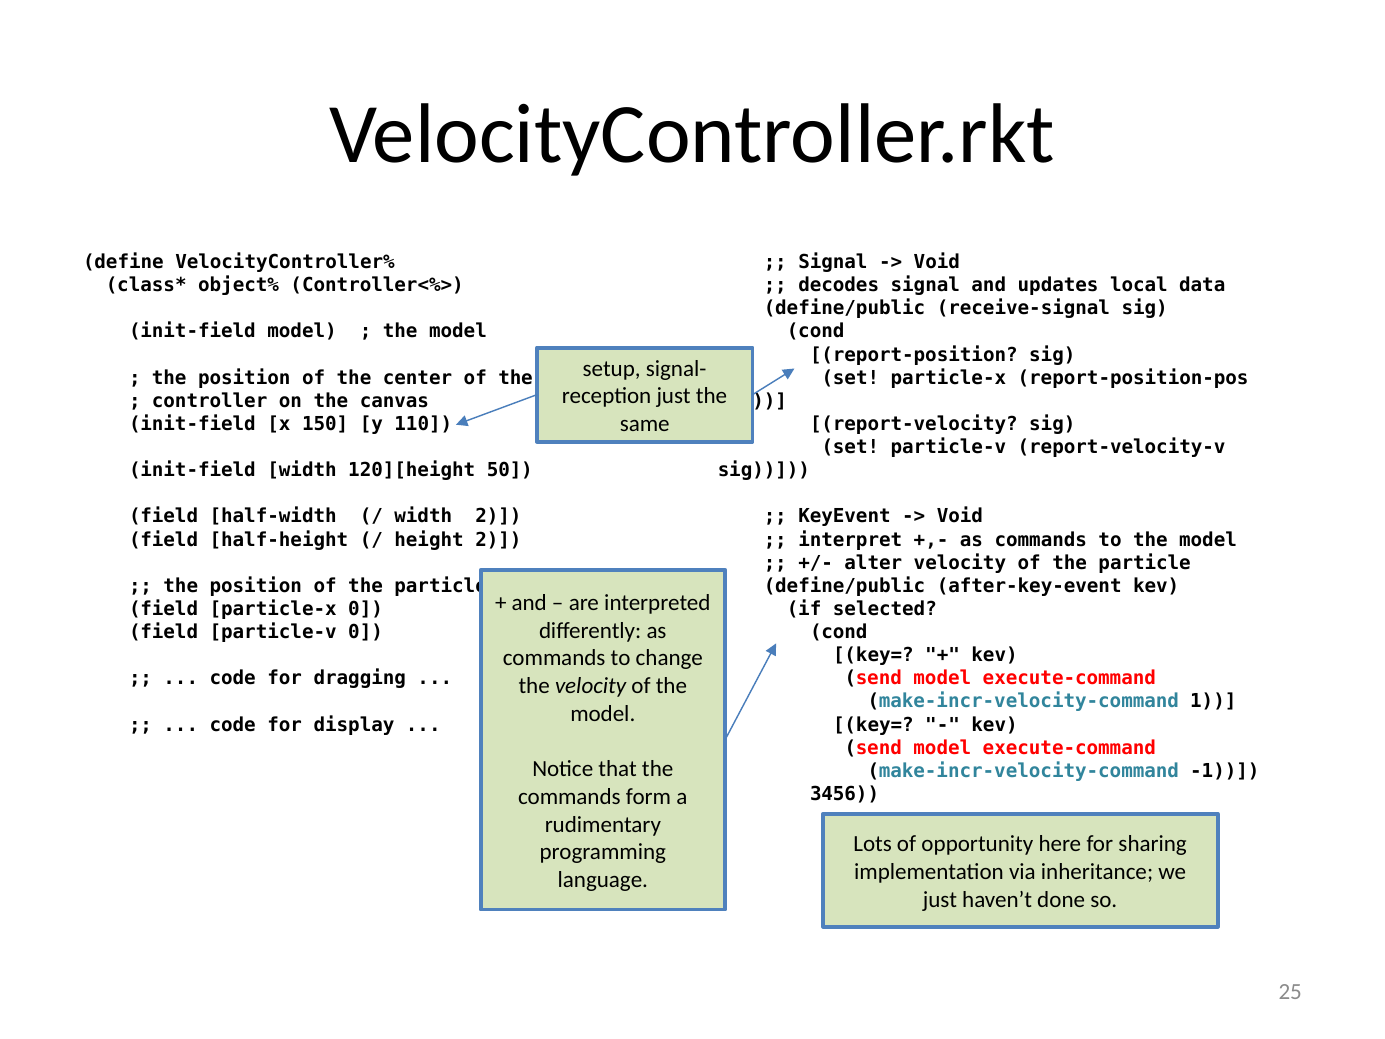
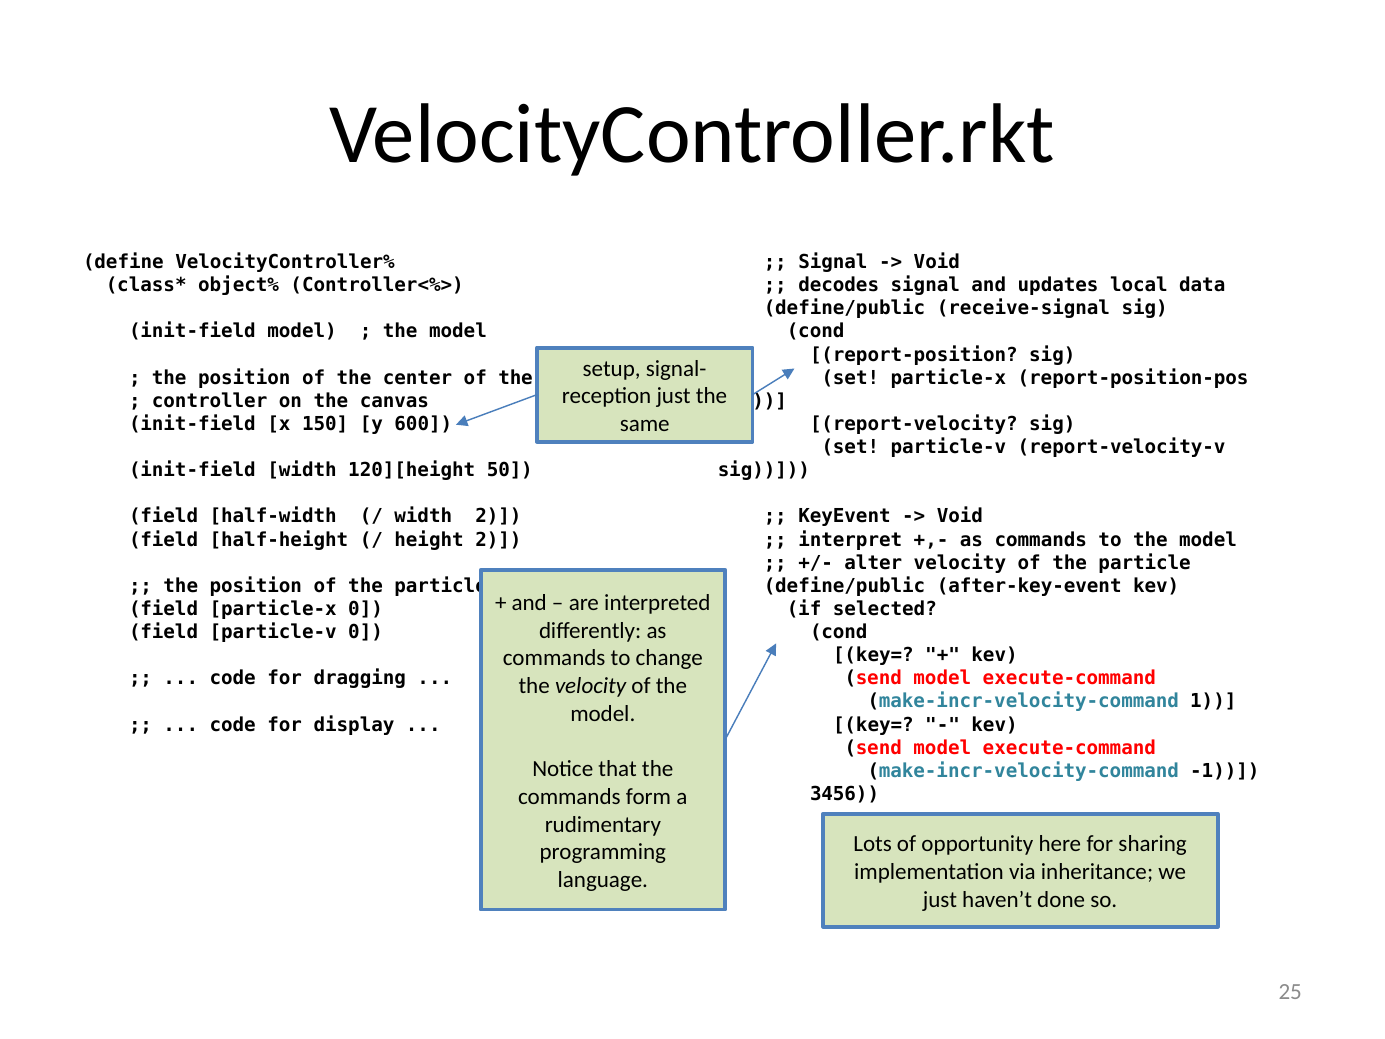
110: 110 -> 600 (423, 424)
